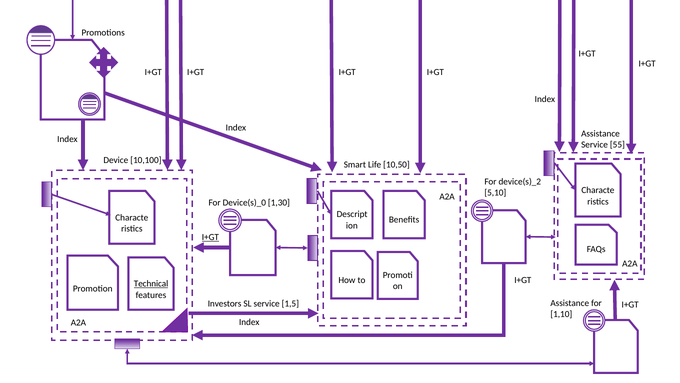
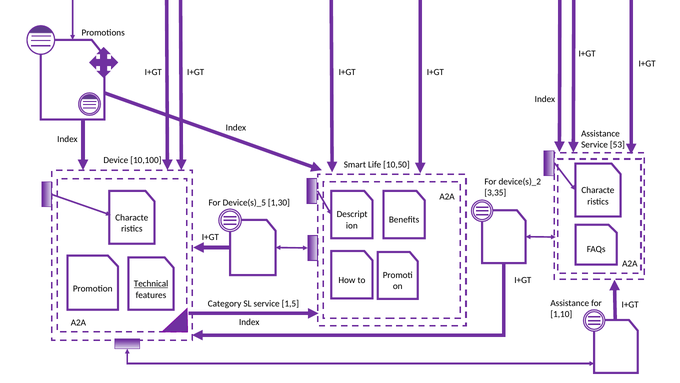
55: 55 -> 53 (617, 145)
5,10: 5,10 -> 3,35 (495, 192)
Device(s)_0: Device(s)_0 -> Device(s)_5 (244, 203)
I+GT underline: present -> none (210, 237)
Investors: Investors -> Category (225, 303)
